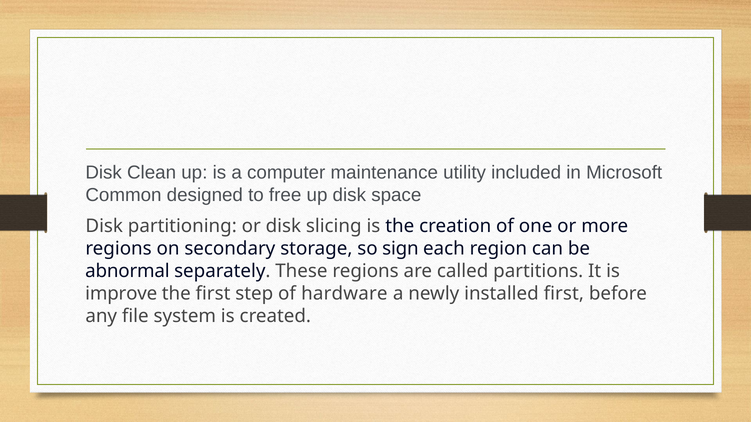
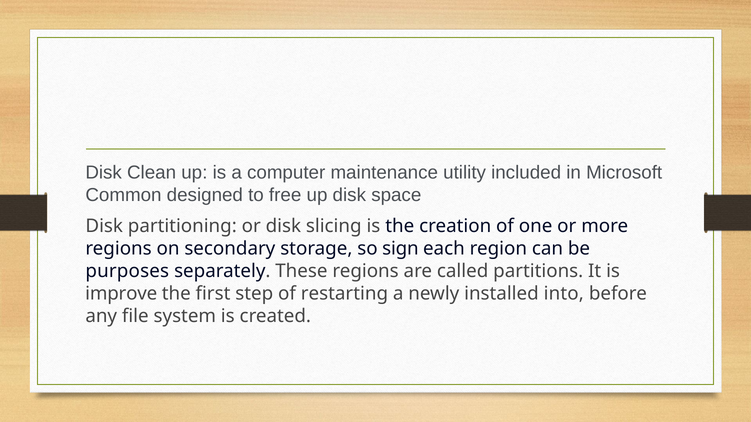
abnormal: abnormal -> purposes (127, 271)
hardware: hardware -> restarting (344, 294)
installed first: first -> into (564, 294)
